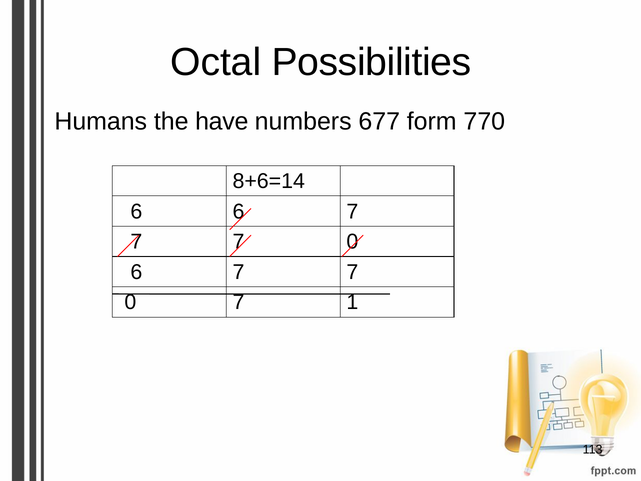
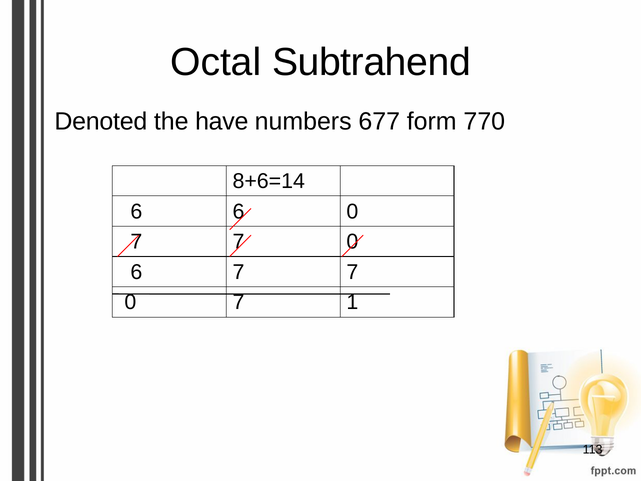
Possibilities: Possibilities -> Subtrahend (371, 62)
Humans: Humans -> Denoted (101, 121)
6 6 7: 7 -> 0 (352, 211)
